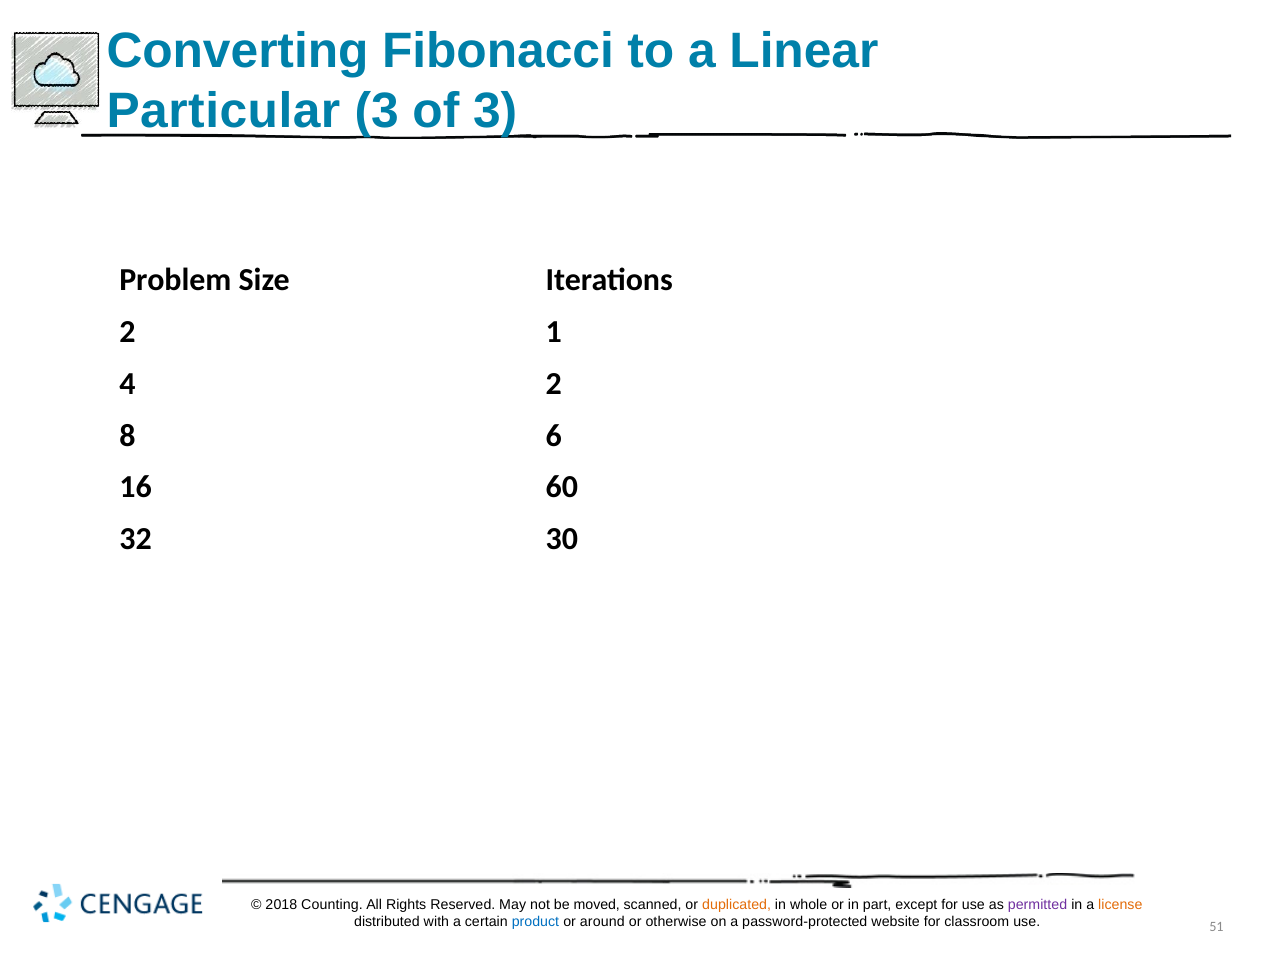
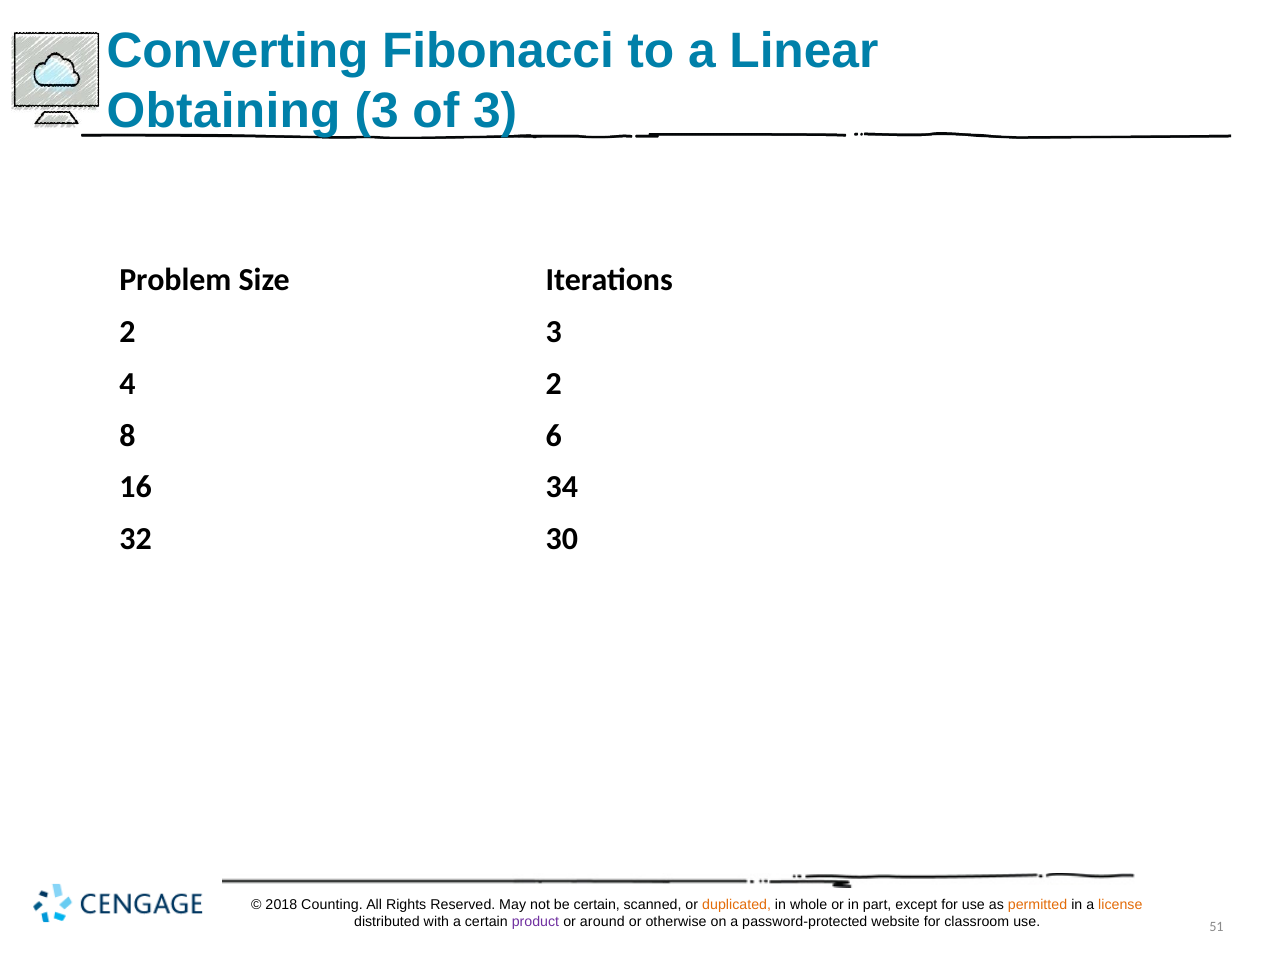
Particular: Particular -> Obtaining (224, 111)
2 1: 1 -> 3 (554, 332)
60: 60 -> 34 (562, 487)
be moved: moved -> certain (597, 905)
permitted colour: purple -> orange (1038, 905)
product colour: blue -> purple (535, 922)
